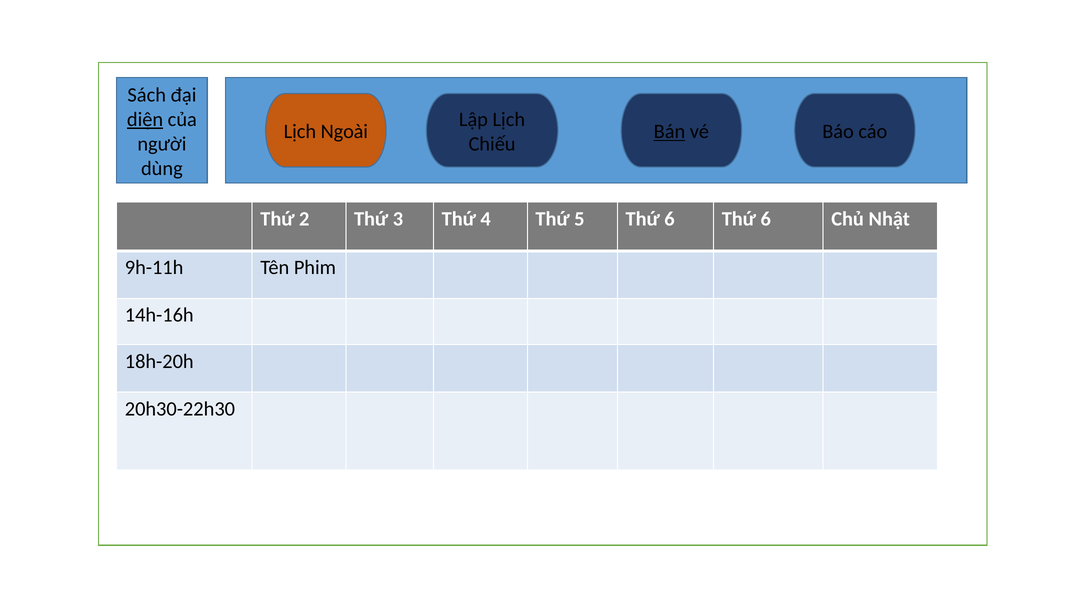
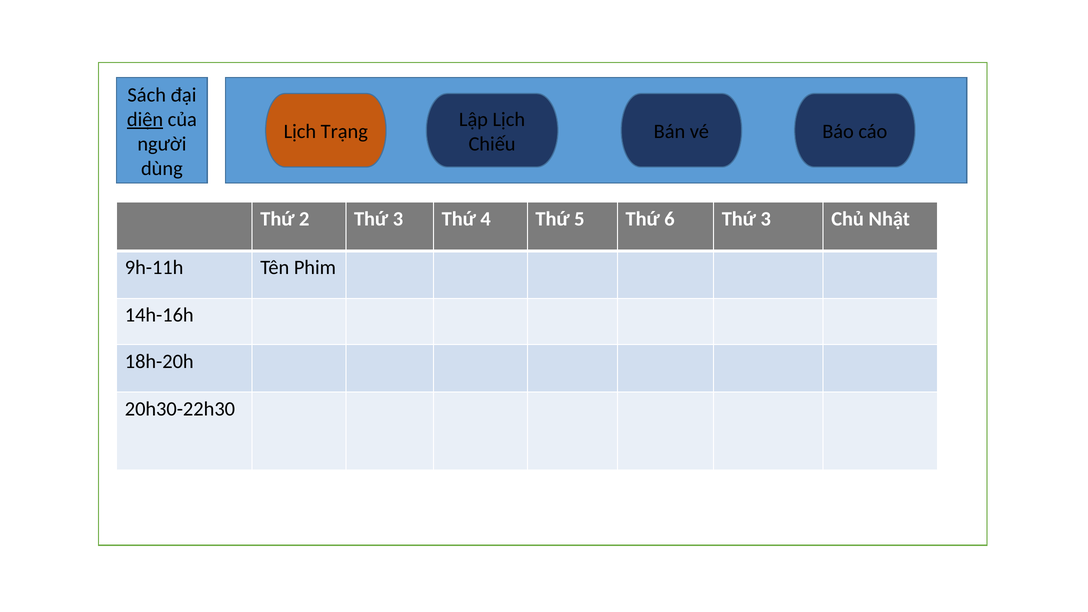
Ngoài: Ngoài -> Trạng (344, 132)
Bán underline: present -> none (669, 132)
6 Thứ 6: 6 -> 3 (766, 219)
